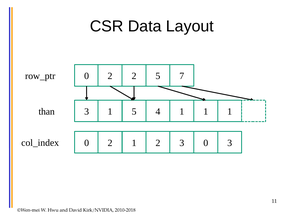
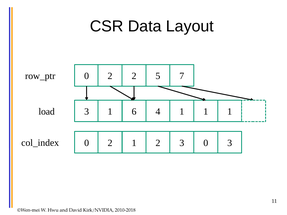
1 5: 5 -> 6 (134, 112)
than: than -> load (47, 112)
